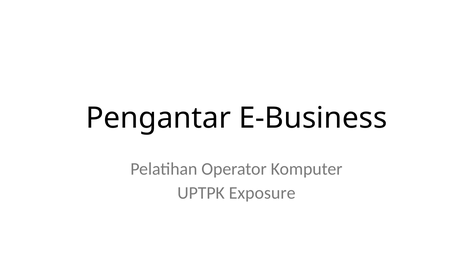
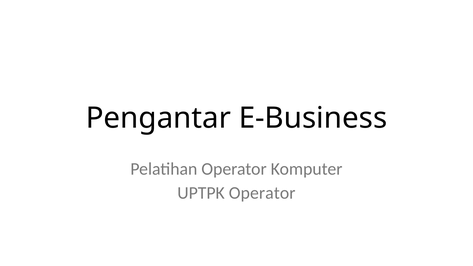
UPTPK Exposure: Exposure -> Operator (262, 193)
